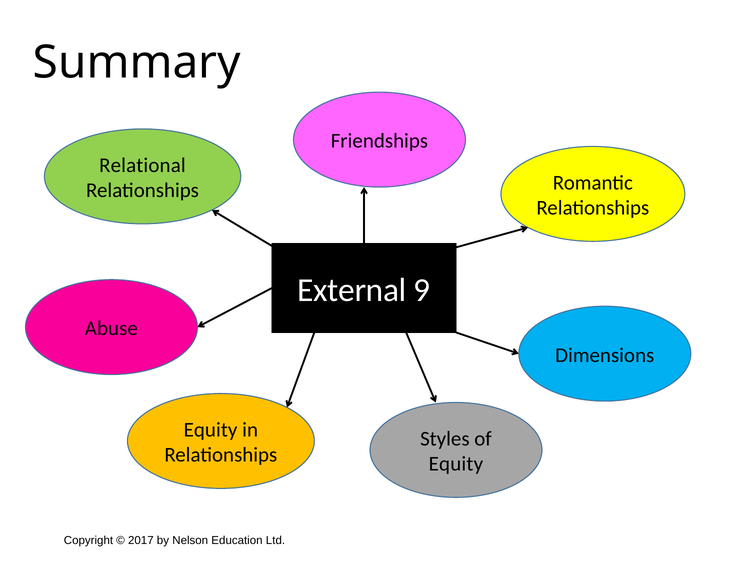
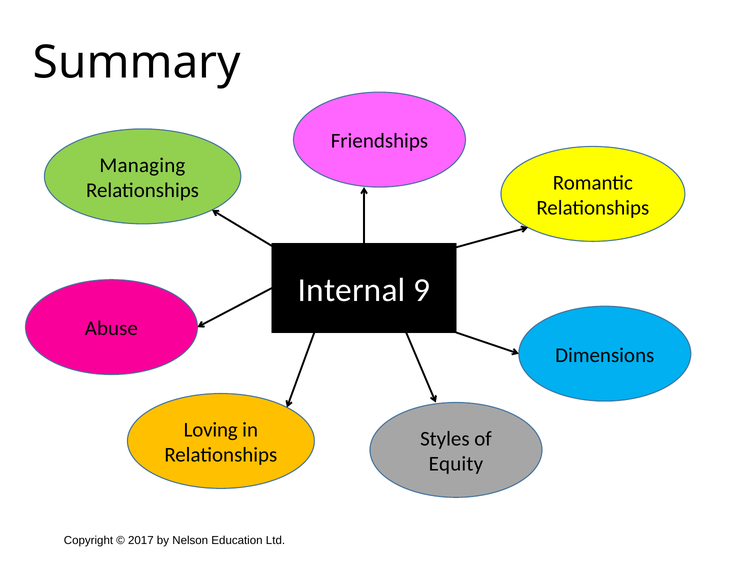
Relational: Relational -> Managing (142, 165)
External: External -> Internal (352, 290)
Equity: Equity -> Loving (211, 430)
